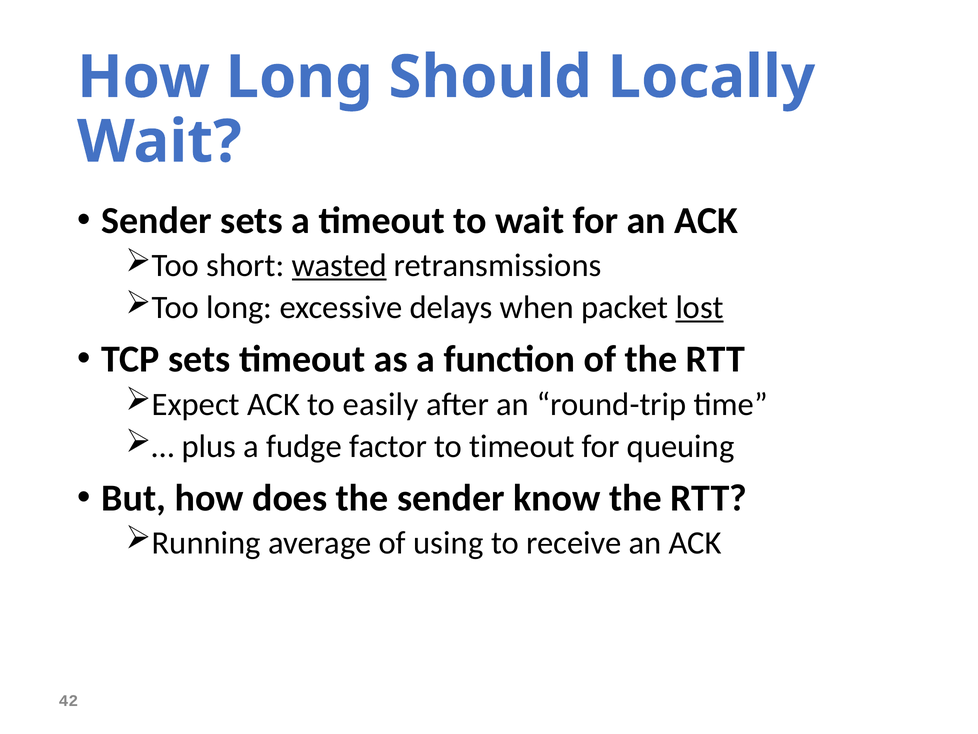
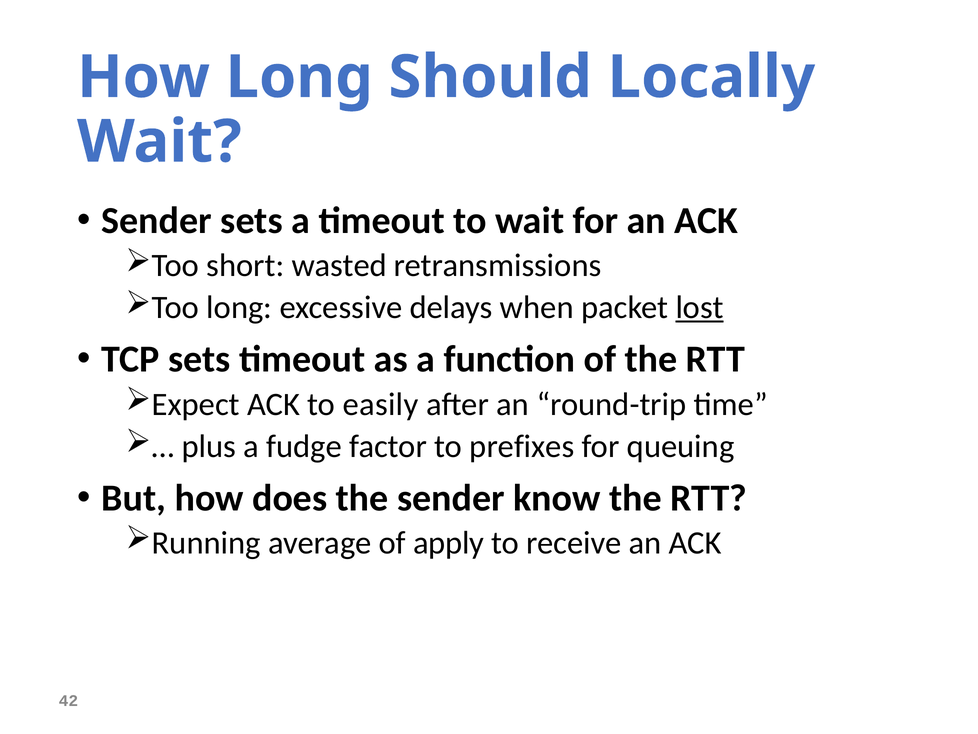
wasted underline: present -> none (339, 265)
to timeout: timeout -> prefixes (522, 446)
using: using -> apply (449, 543)
